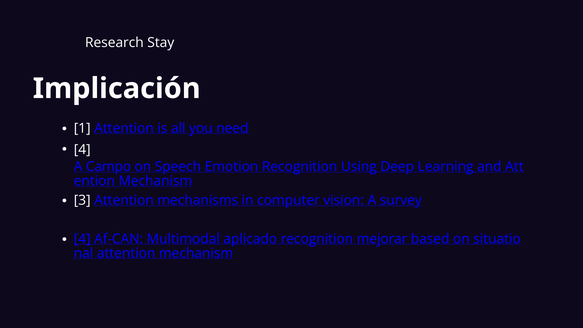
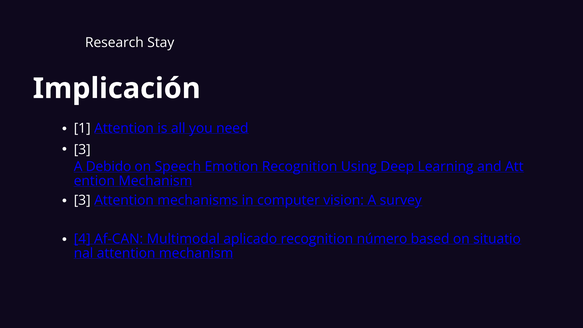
4: 4 -> 3 (82, 150)
Campo: Campo -> Debido (109, 167)
mejorar: mejorar -> número (382, 239)
